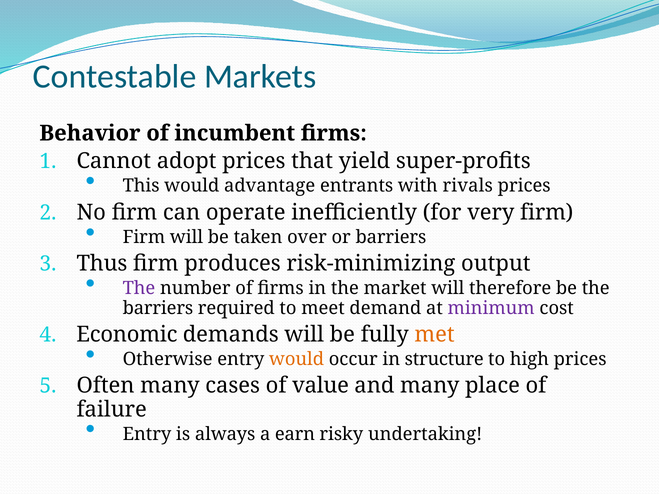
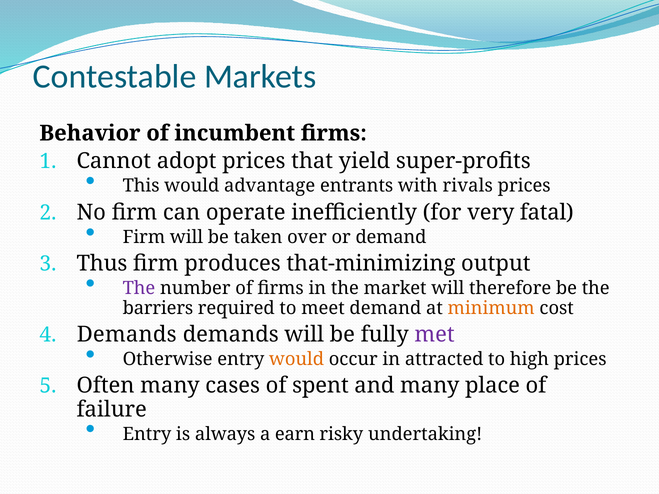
very firm: firm -> fatal (547, 212)
or barriers: barriers -> demand (391, 237)
risk-minimizing: risk-minimizing -> that-minimizing (371, 264)
minimum colour: purple -> orange (491, 308)
Economic: Economic -> Demands (127, 335)
met colour: orange -> purple (435, 335)
structure: structure -> attracted (444, 359)
value: value -> spent (320, 386)
